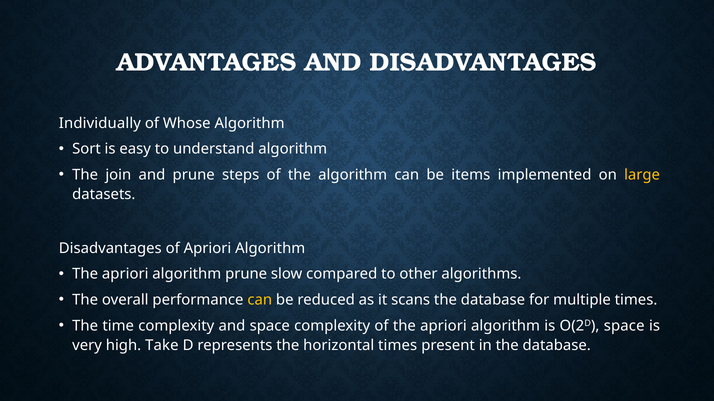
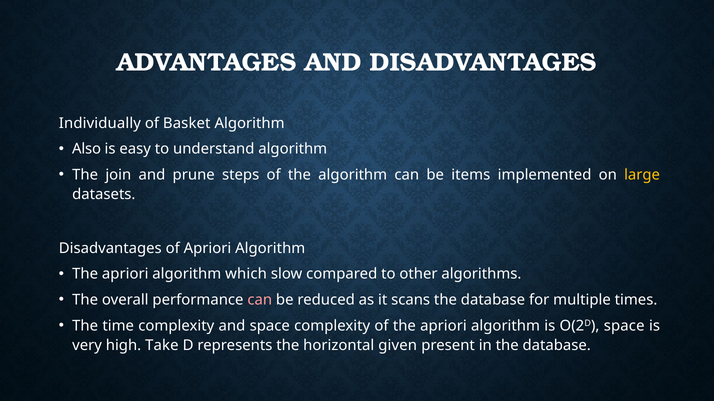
Whose: Whose -> Basket (187, 123)
Sort: Sort -> Also (87, 149)
algorithm prune: prune -> which (246, 274)
can colour: yellow -> pink (260, 300)
horizontal times: times -> given (398, 346)
